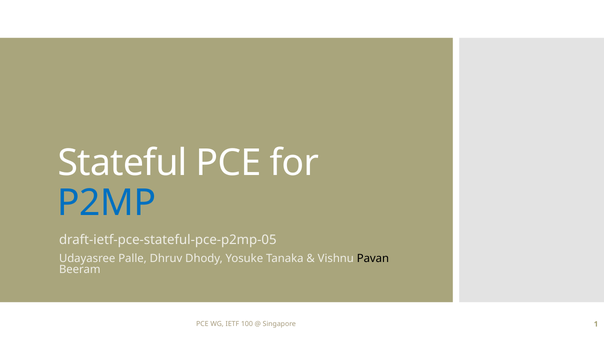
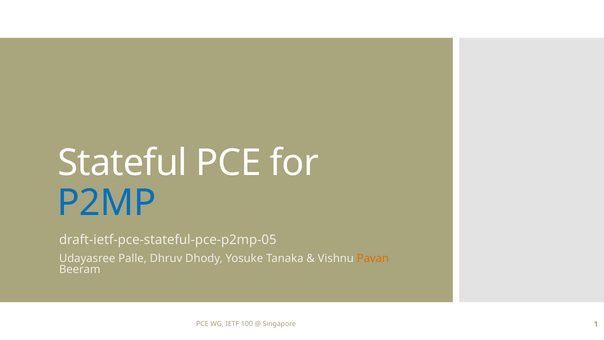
Pavan colour: black -> orange (373, 258)
